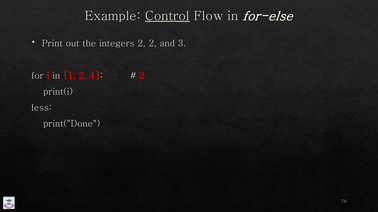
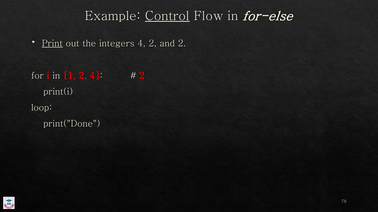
Print underline: none -> present (52, 44)
integers 2: 2 -> 4 (142, 44)
and 3: 3 -> 2 (182, 44)
less: less -> loop (42, 108)
